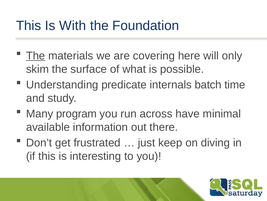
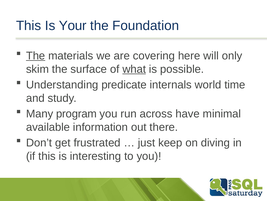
With: With -> Your (73, 26)
what underline: none -> present (134, 69)
batch: batch -> world (208, 84)
